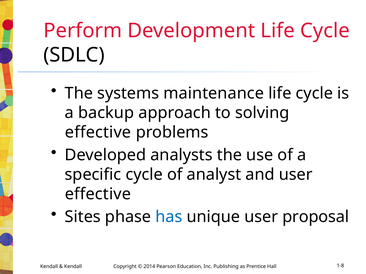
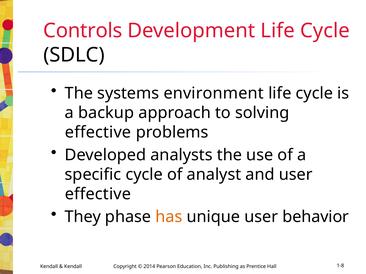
Perform: Perform -> Controls (83, 31)
maintenance: maintenance -> environment (214, 93)
Sites: Sites -> They (83, 217)
has colour: blue -> orange (169, 217)
proposal: proposal -> behavior (316, 217)
